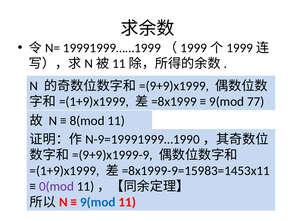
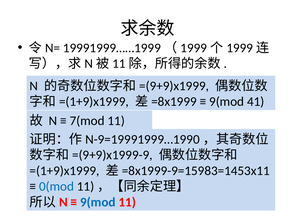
77: 77 -> 41 (256, 102)
8(mod: 8(mod -> 7(mod (87, 121)
0(mod colour: purple -> blue (57, 187)
